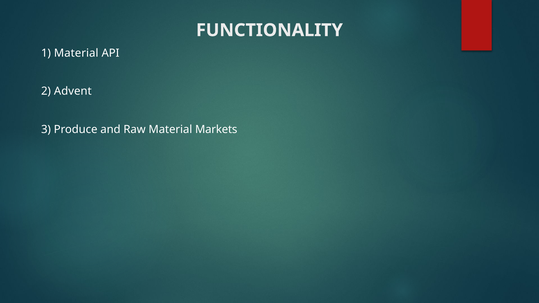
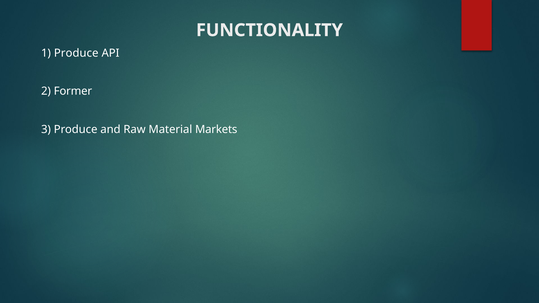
1 Material: Material -> Produce (76, 53)
Advent: Advent -> Former (73, 91)
